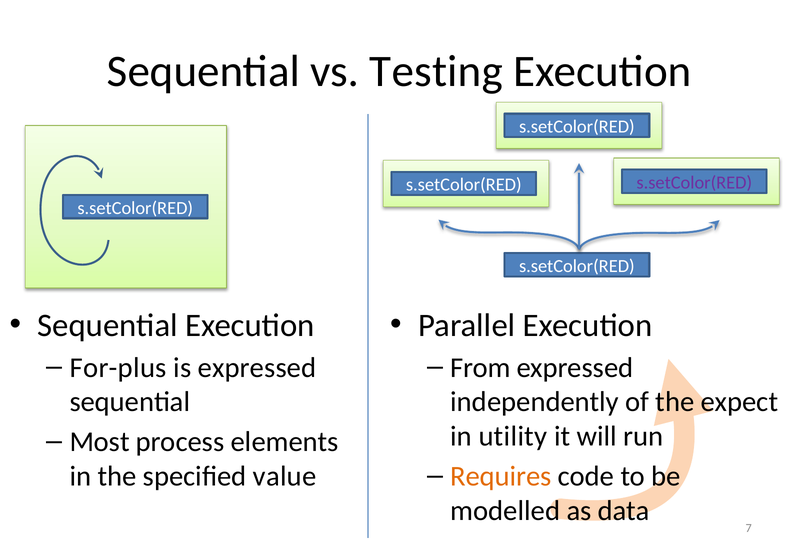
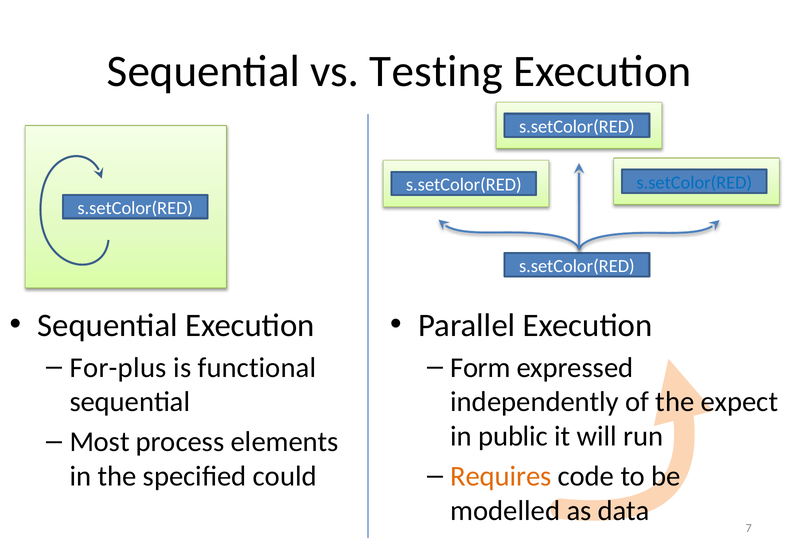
s.setColor(RED colour: purple -> blue (694, 183)
is expressed: expressed -> functional (257, 368)
From: From -> Form (480, 368)
utility: utility -> public (513, 436)
value: value -> could (285, 476)
